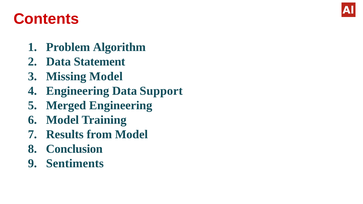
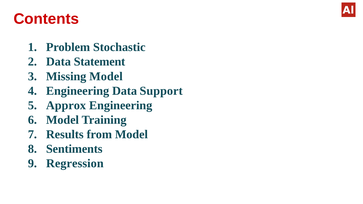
Algorithm: Algorithm -> Stochastic (119, 47)
Merged: Merged -> Approx (66, 105)
Conclusion: Conclusion -> Sentiments (74, 149)
Sentiments: Sentiments -> Regression (75, 163)
